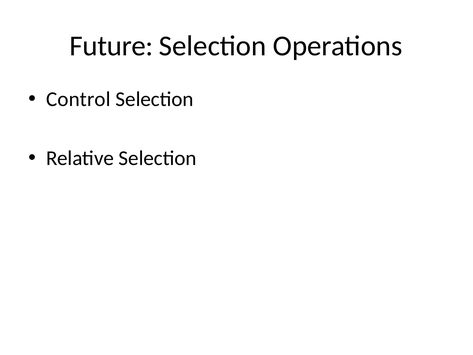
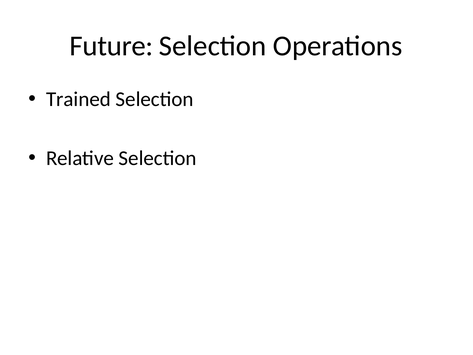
Control: Control -> Trained (78, 99)
